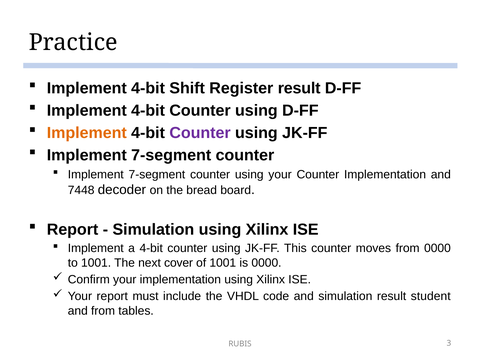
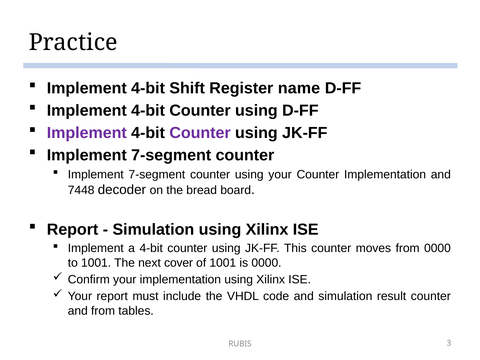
Register result: result -> name (299, 88)
Implement colour: orange -> purple (87, 133)
result student: student -> counter (431, 296)
